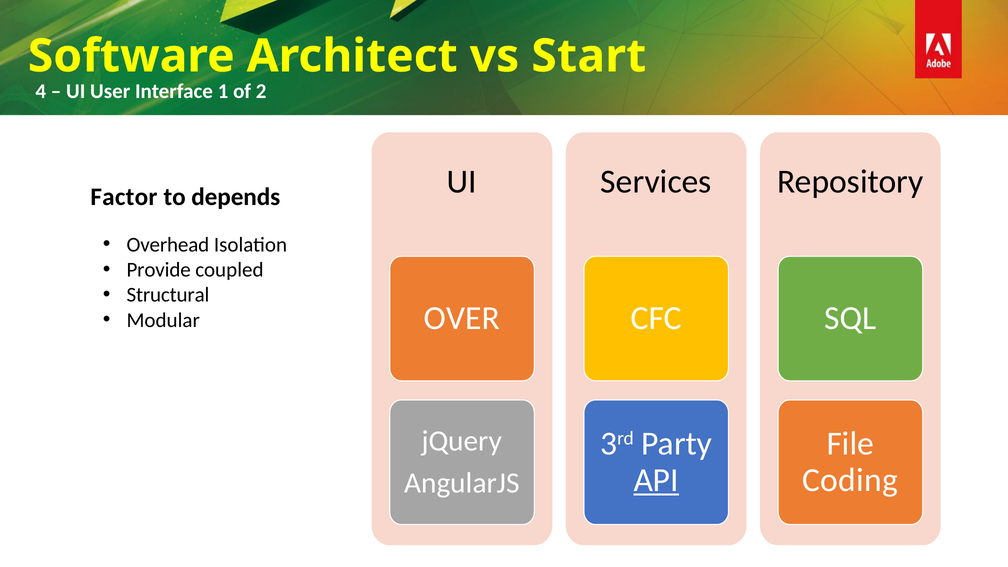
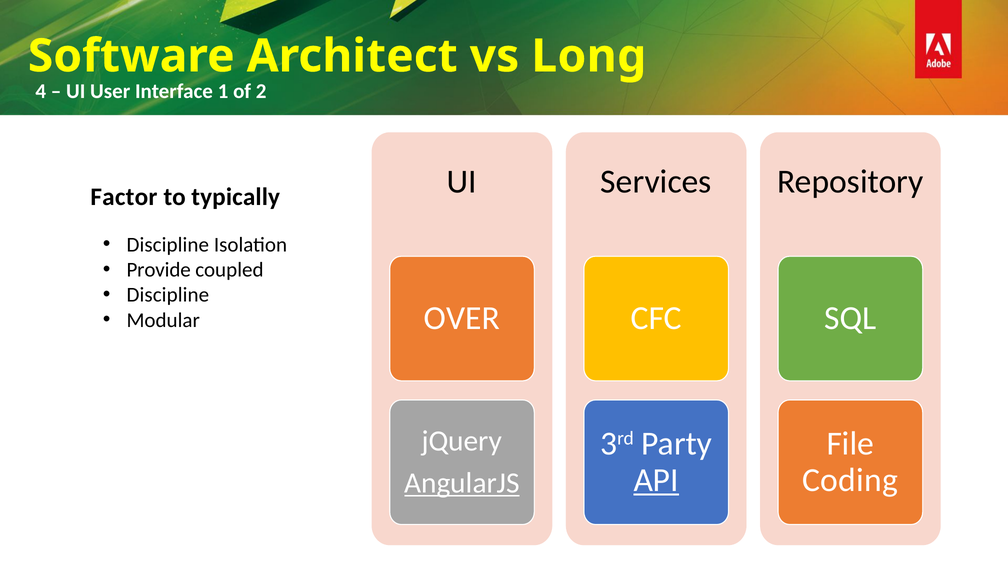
Start: Start -> Long (589, 56)
depends: depends -> typically (236, 197)
Overhead: Overhead -> Discipline (168, 245)
Structural: Structural -> Discipline (168, 295)
AngularJS underline: none -> present (462, 483)
